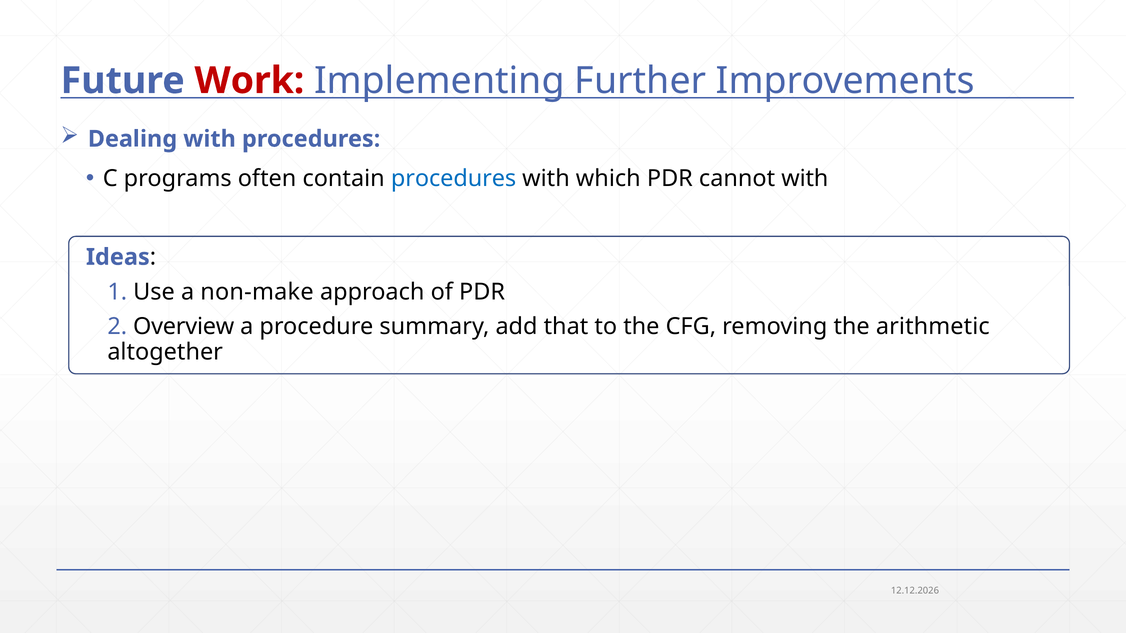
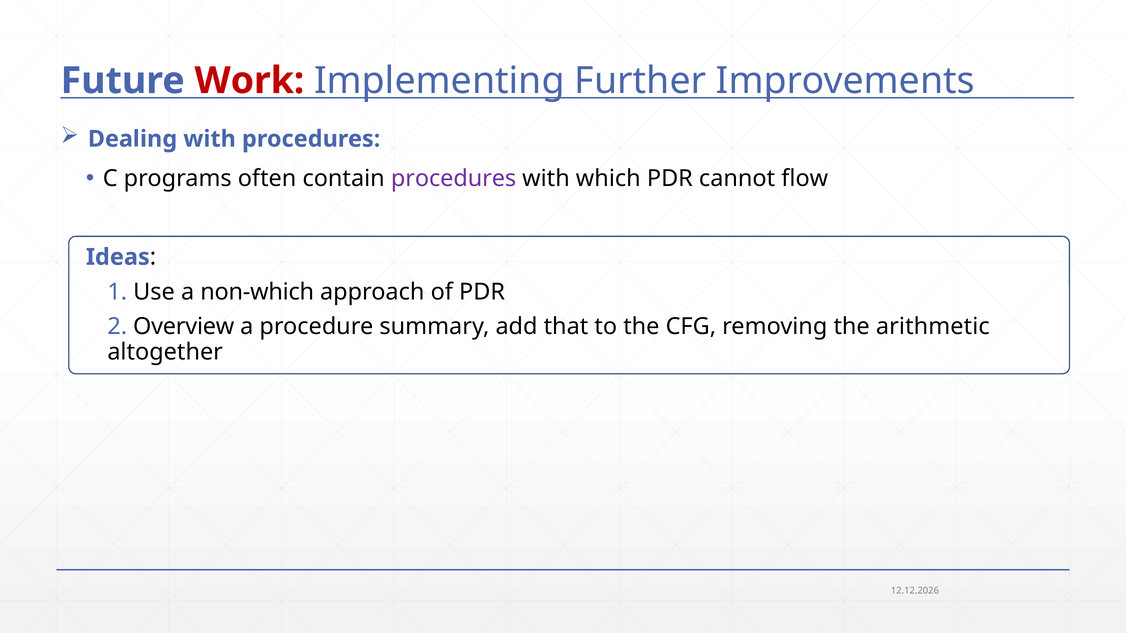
procedures colour: blue -> purple (454, 178)
cannot with: with -> flow (805, 178)
non-make: non-make -> non-which (257, 292)
